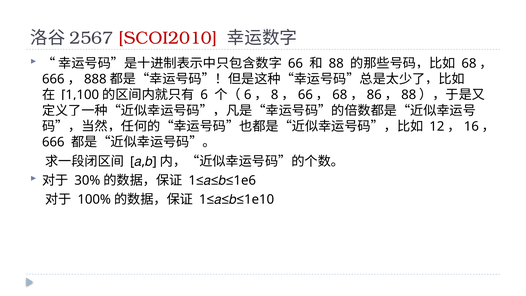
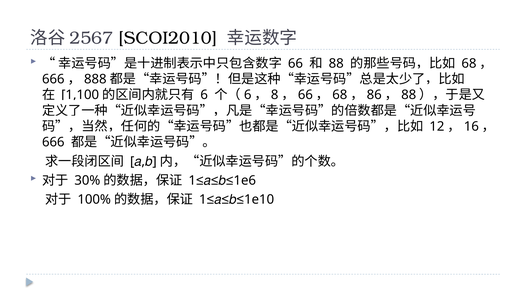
SCOI2010 colour: red -> black (168, 38)
